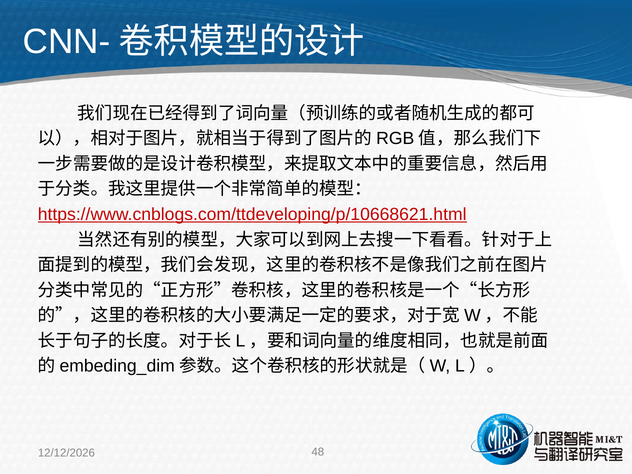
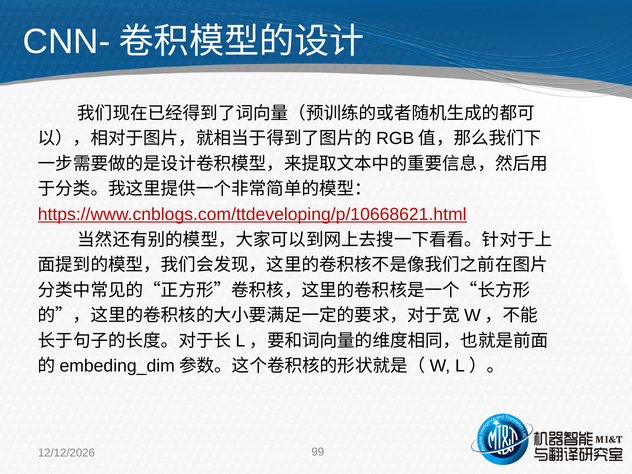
48: 48 -> 99 (318, 452)
